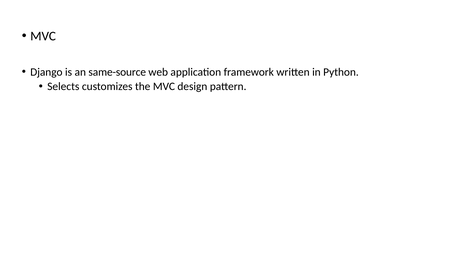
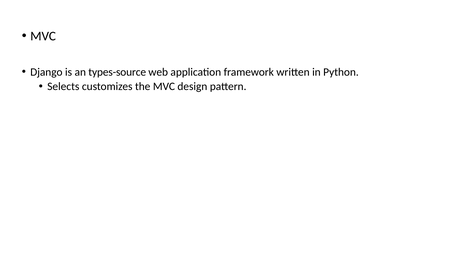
same-source: same-source -> types-source (117, 72)
